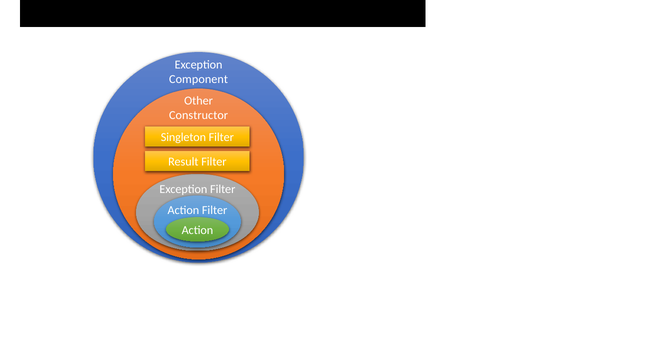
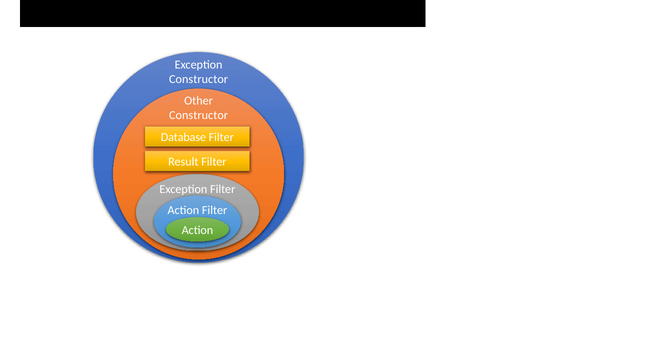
Component: Component -> Constructor (199, 79)
Singleton: Singleton -> Database (183, 137)
